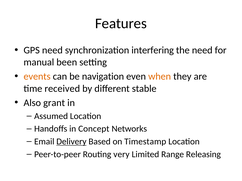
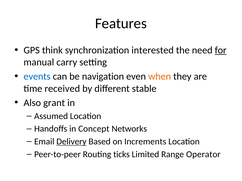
GPS need: need -> think (52, 50)
interfering: interfering -> interested (153, 50)
for underline: none -> present (221, 50)
been: been -> carry (67, 62)
events colour: orange -> blue (37, 77)
Timestamp: Timestamp -> Increments (145, 142)
very: very -> ticks (122, 155)
Releasing: Releasing -> Operator (203, 155)
